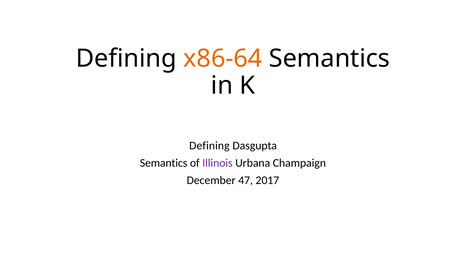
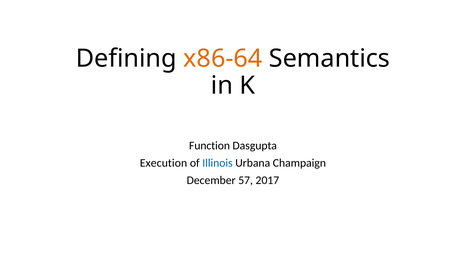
Defining: Defining -> Function (210, 146)
Semantics: Semantics -> Execution (164, 163)
Illinois colour: purple -> blue (217, 163)
47: 47 -> 57 (246, 181)
